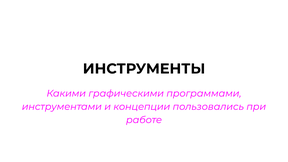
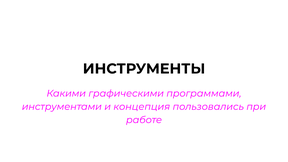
концепции: концепции -> концепция (142, 107)
